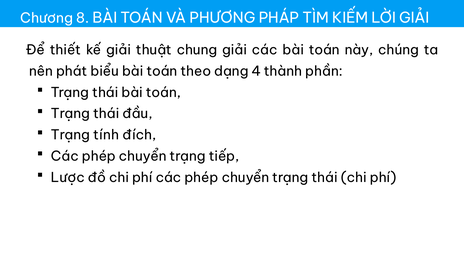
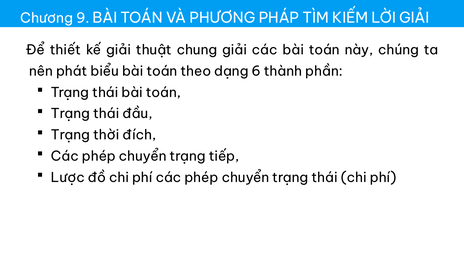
8: 8 -> 9 (83, 18)
4: 4 -> 6 (256, 71)
tính: tính -> thời (106, 135)
